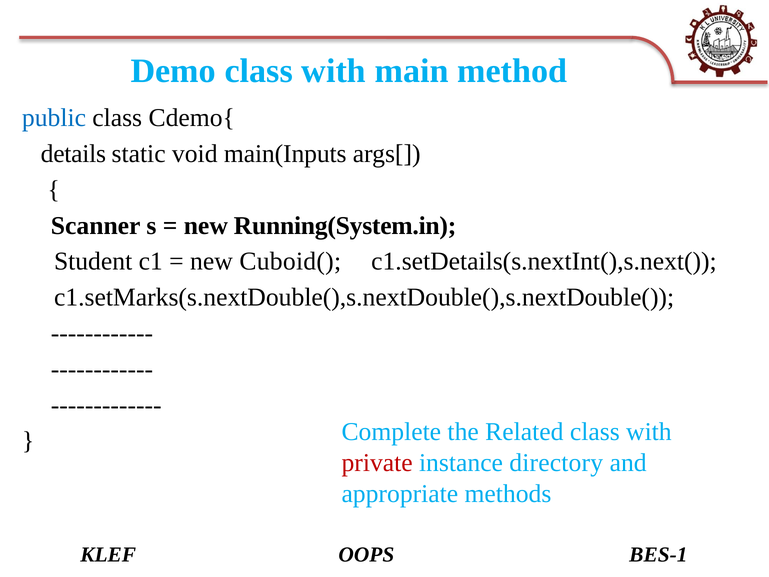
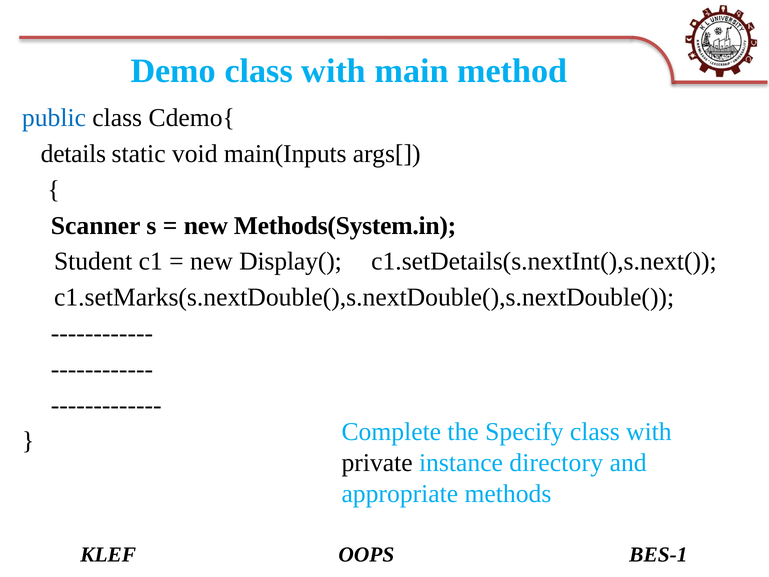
Running(System.in: Running(System.in -> Methods(System.in (345, 226)
Cuboid(: Cuboid( -> Display( (290, 261)
Related: Related -> Specify (524, 432)
private colour: red -> black (377, 463)
